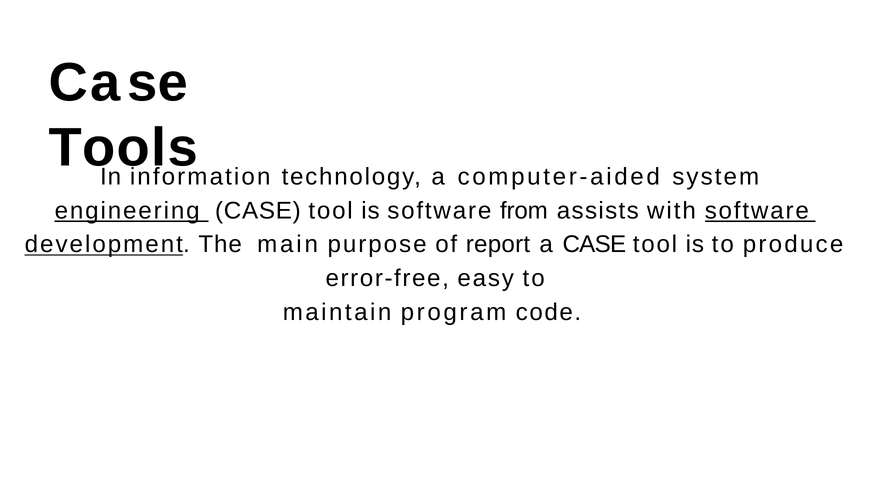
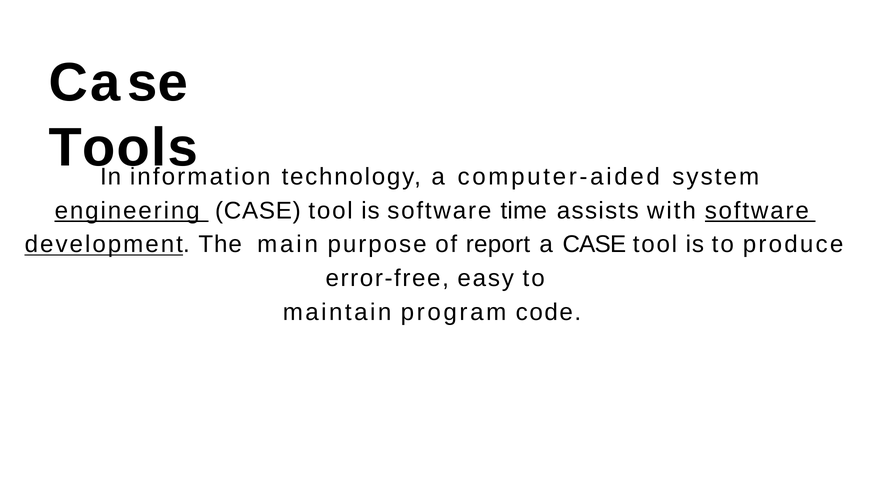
from: from -> time (524, 211)
